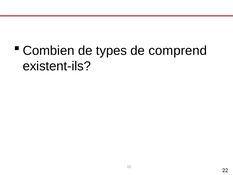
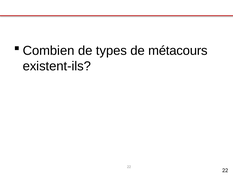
comprend: comprend -> métacours (178, 51)
